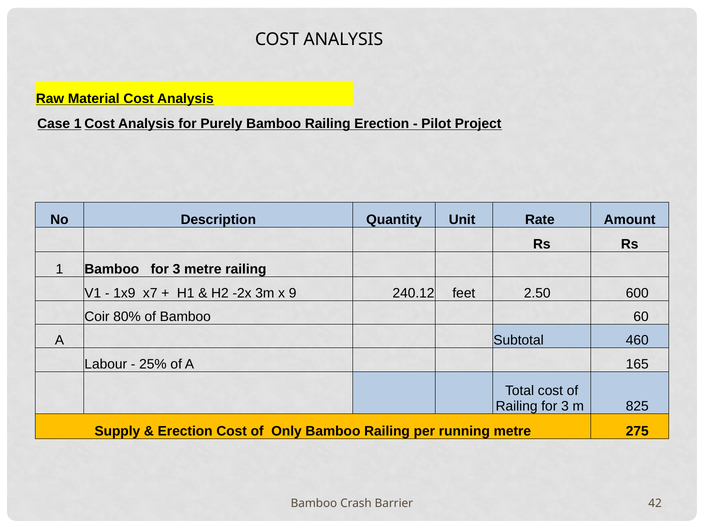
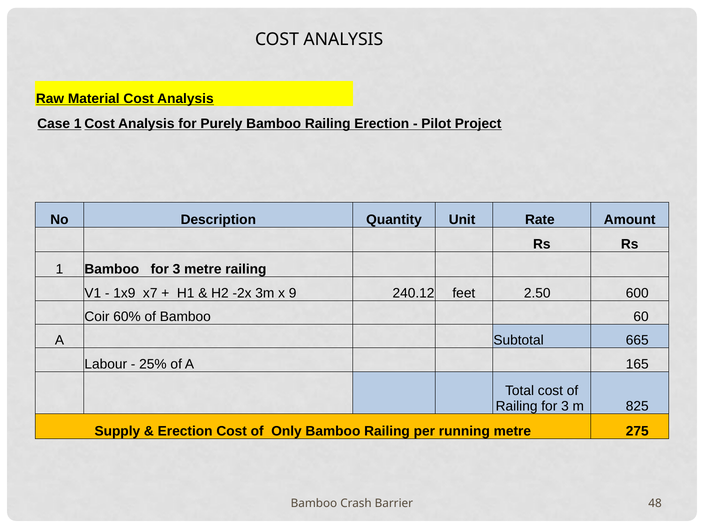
80%: 80% -> 60% (127, 317)
460: 460 -> 665 (637, 340)
42: 42 -> 48 (655, 503)
